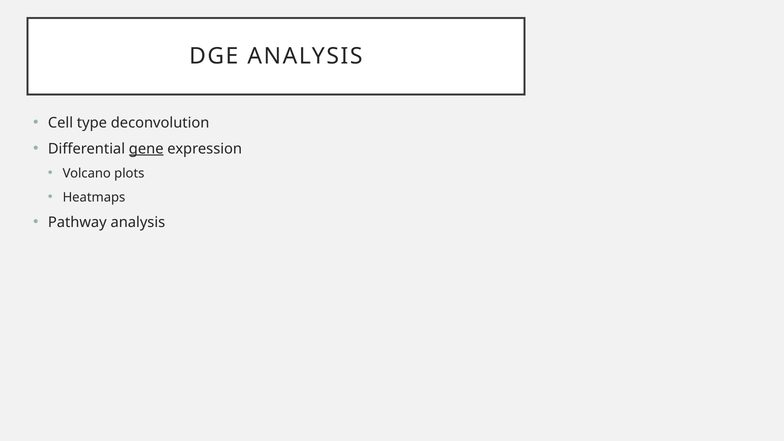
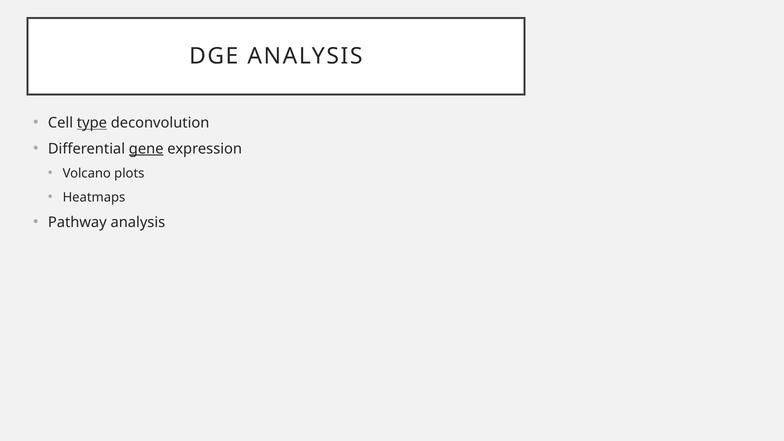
type underline: none -> present (92, 123)
